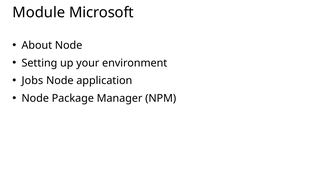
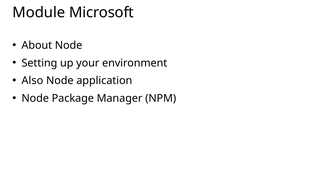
Jobs: Jobs -> Also (32, 80)
